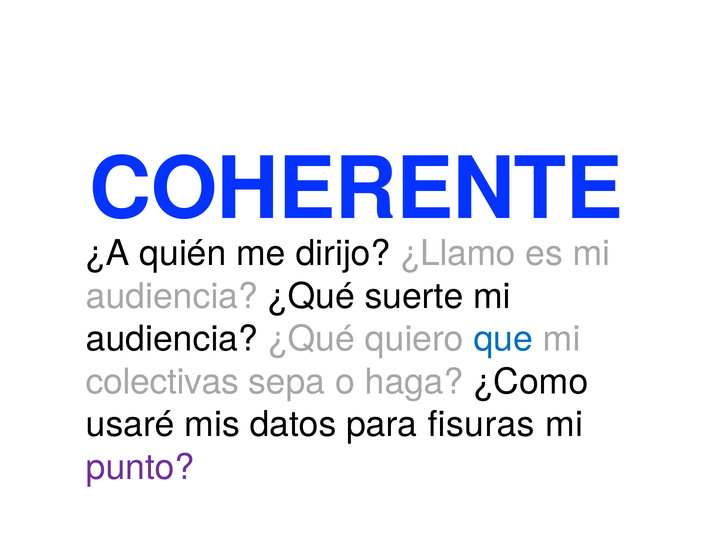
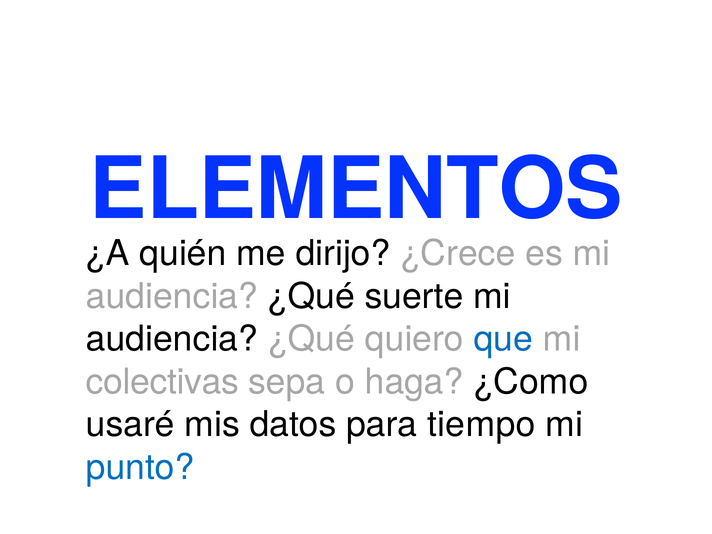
COHERENTE: COHERENTE -> ELEMENTOS (356, 190)
¿Llamo: ¿Llamo -> ¿Crece (458, 254)
fisuras: fisuras -> tiempo (481, 425)
punto colour: purple -> blue (140, 467)
